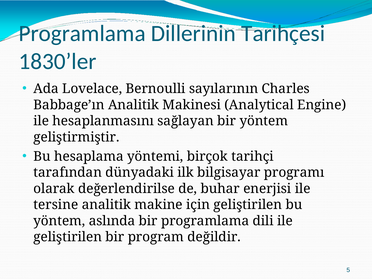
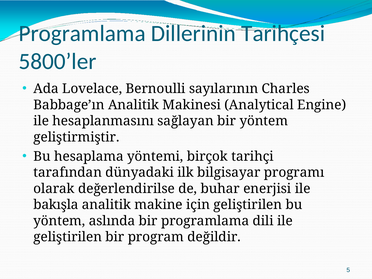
1830’ler: 1830’ler -> 5800’ler (58, 61)
tersine: tersine -> bakışla (56, 205)
